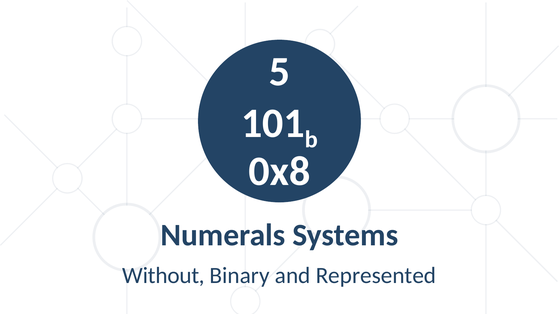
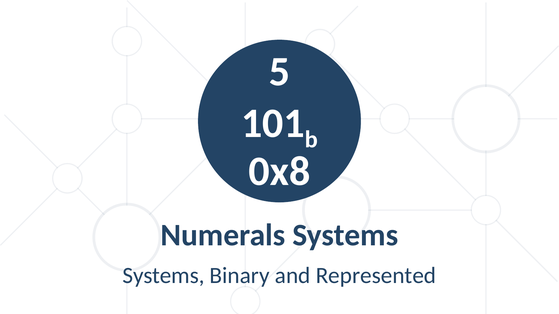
Without: Without -> Systems (163, 276)
